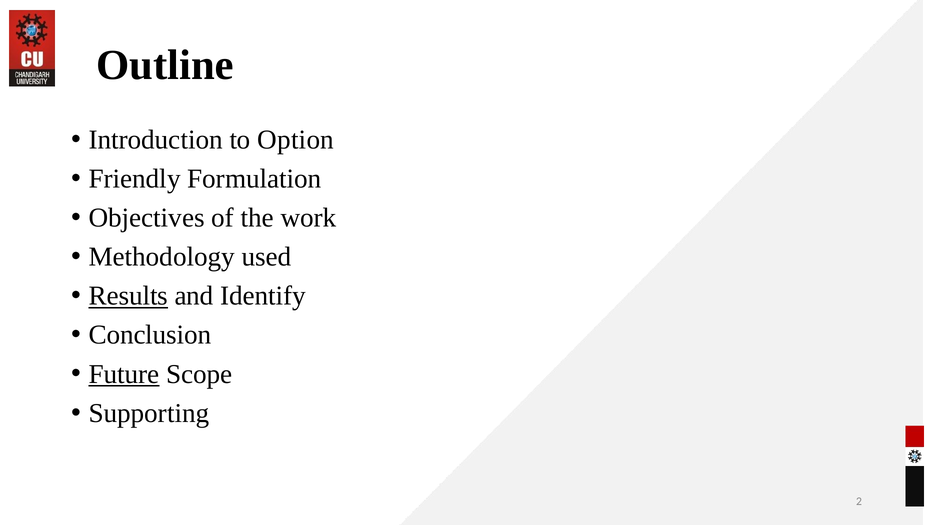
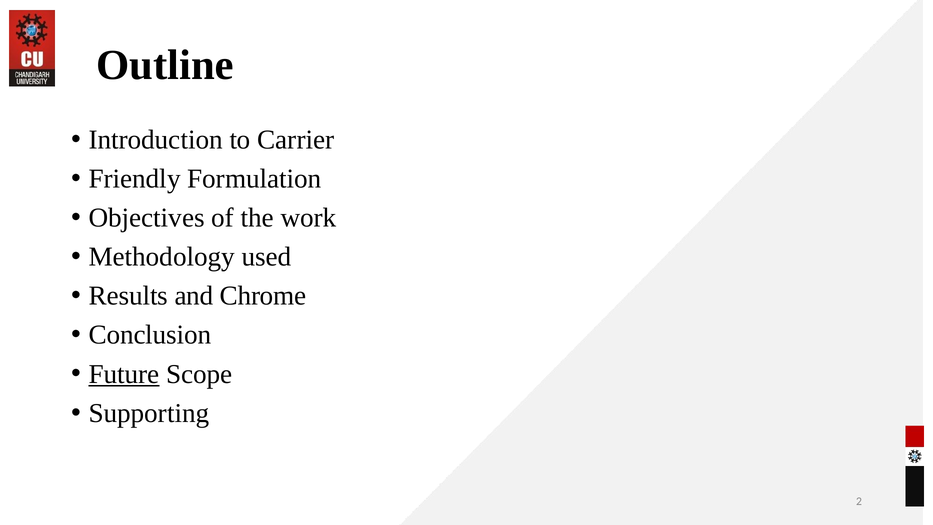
Option: Option -> Carrier (296, 140)
Results underline: present -> none (128, 296)
Identify: Identify -> Chrome (263, 296)
